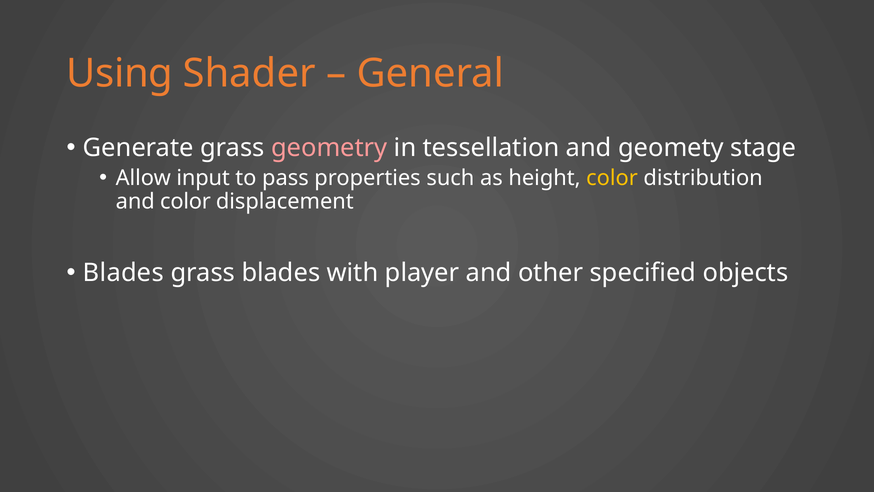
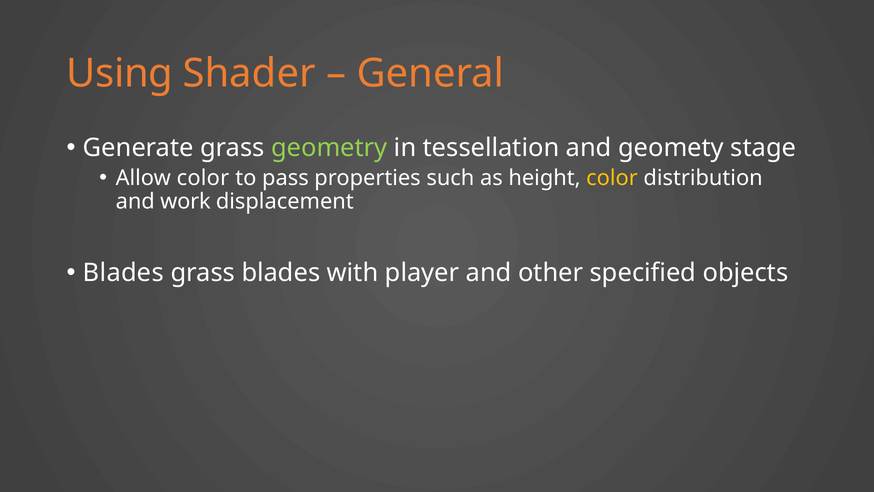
geometry colour: pink -> light green (329, 148)
Allow input: input -> color (203, 178)
and color: color -> work (185, 201)
